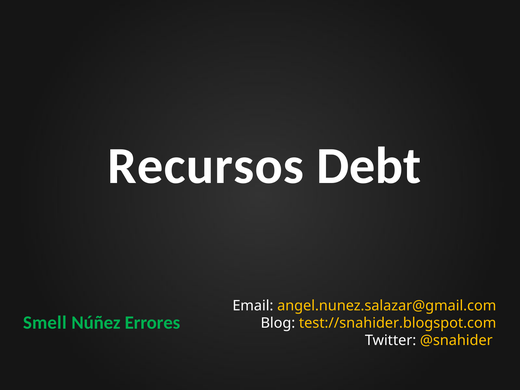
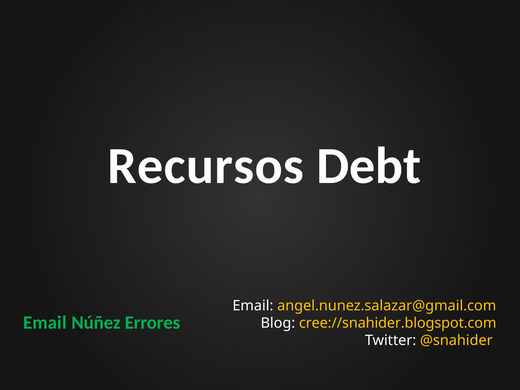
Smell: Smell -> Email (45, 323)
test://snahider.blogspot.com: test://snahider.blogspot.com -> cree://snahider.blogspot.com (398, 323)
